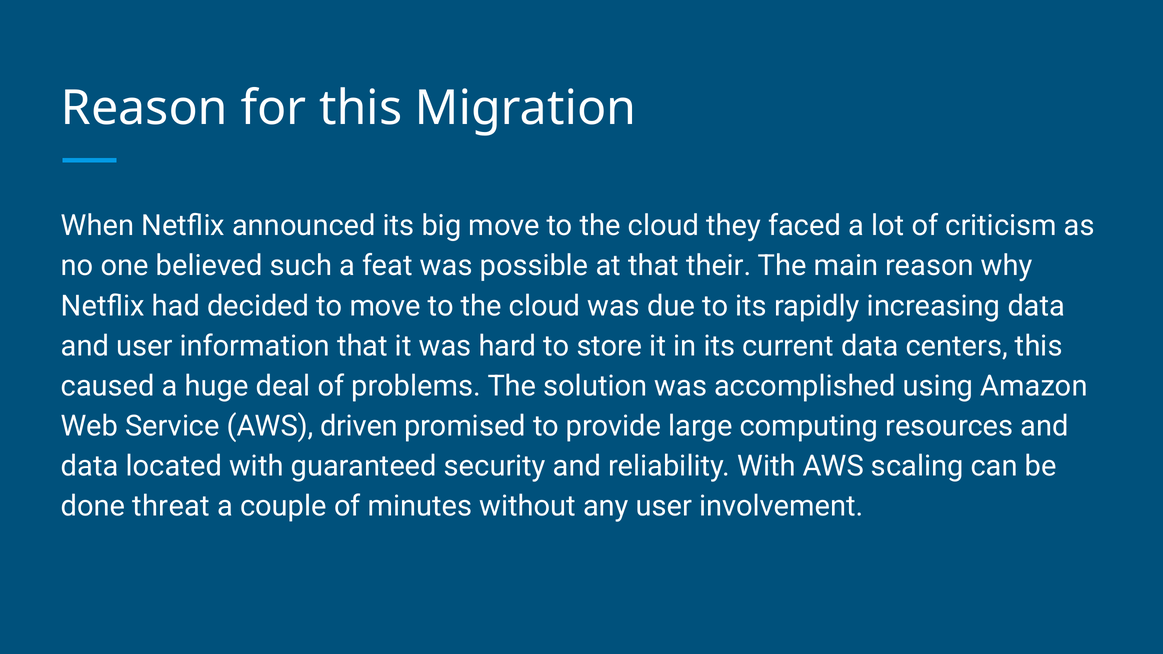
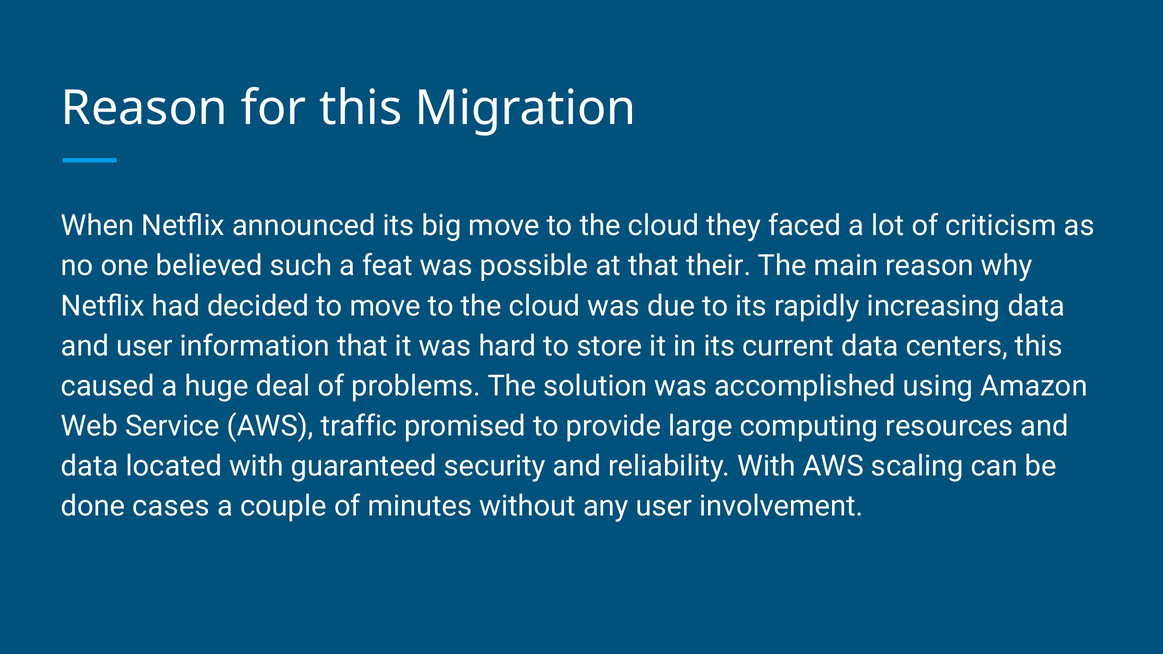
driven: driven -> traffic (359, 426)
threat: threat -> cases (171, 507)
